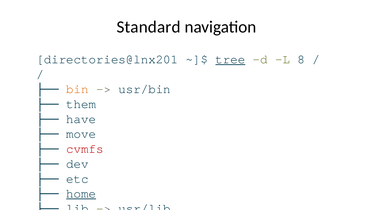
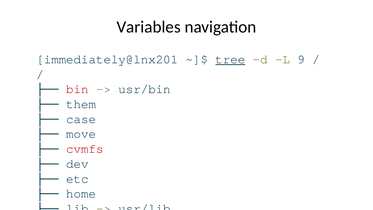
Standard: Standard -> Variables (149, 27)
directories@lnx201: directories@lnx201 -> immediately@lnx201 (107, 59)
8: 8 -> 9 (301, 59)
bin colour: orange -> red (77, 89)
have: have -> case (81, 119)
home underline: present -> none (81, 193)
